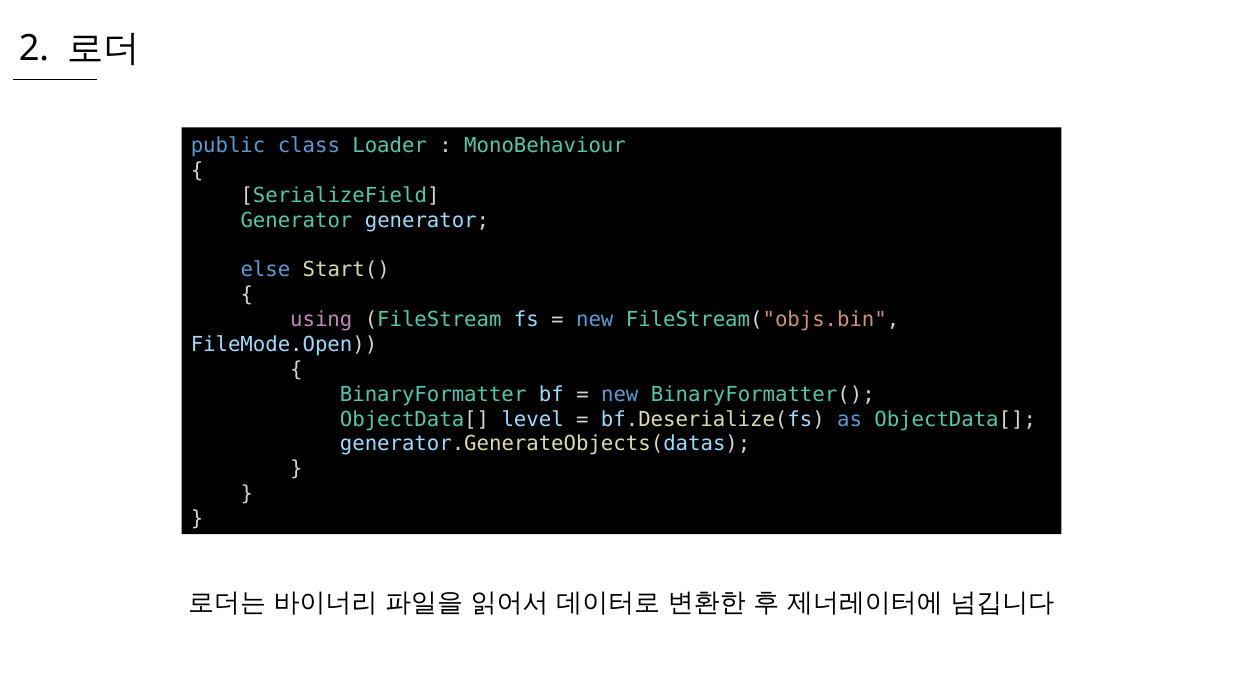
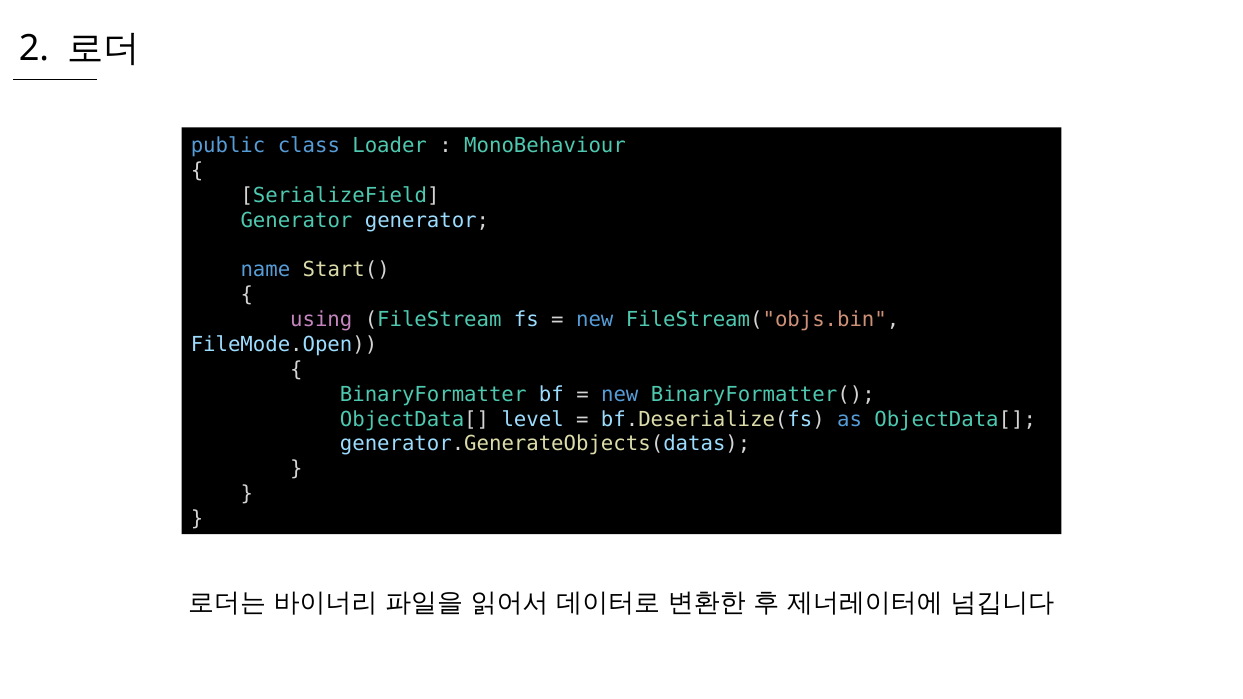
else: else -> name (265, 270)
